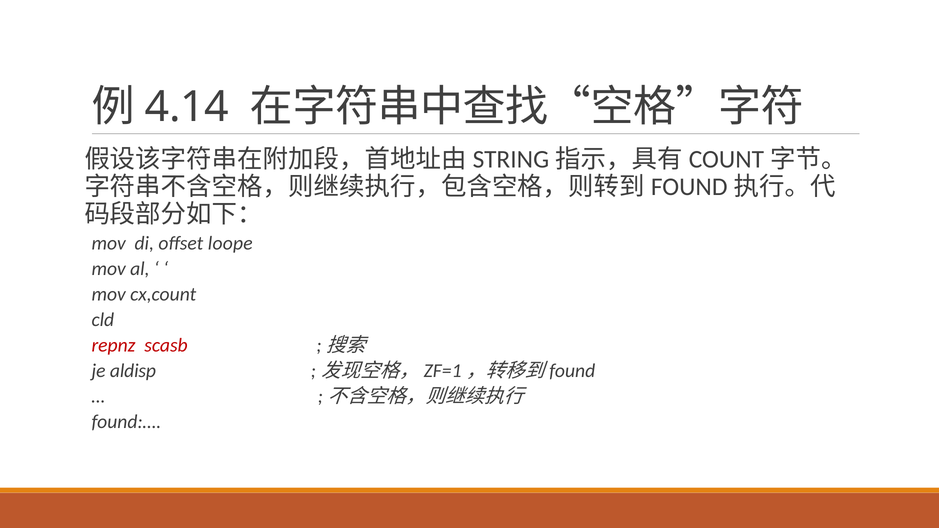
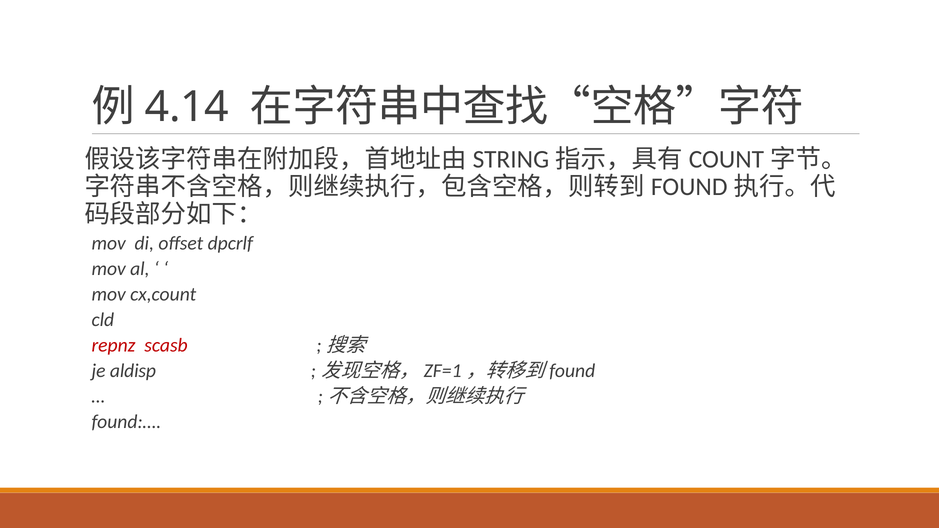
loope: loope -> dpcrlf (230, 243)
